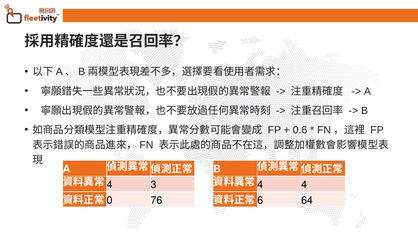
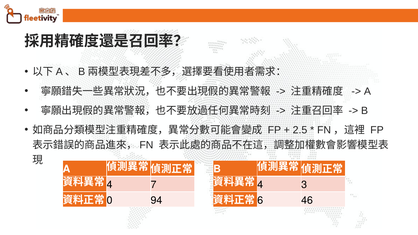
0.6: 0.6 -> 2.5 (300, 130)
3: 3 -> 7 (154, 185)
4 4: 4 -> 3 (304, 185)
76: 76 -> 94 (156, 200)
64: 64 -> 46 (307, 200)
